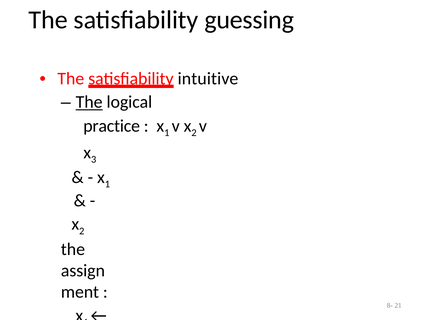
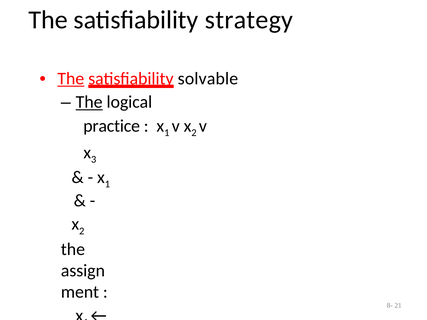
guessing: guessing -> strategy (249, 20)
The underline: none -> present (71, 79)
intuitive: intuitive -> solvable (208, 79)
